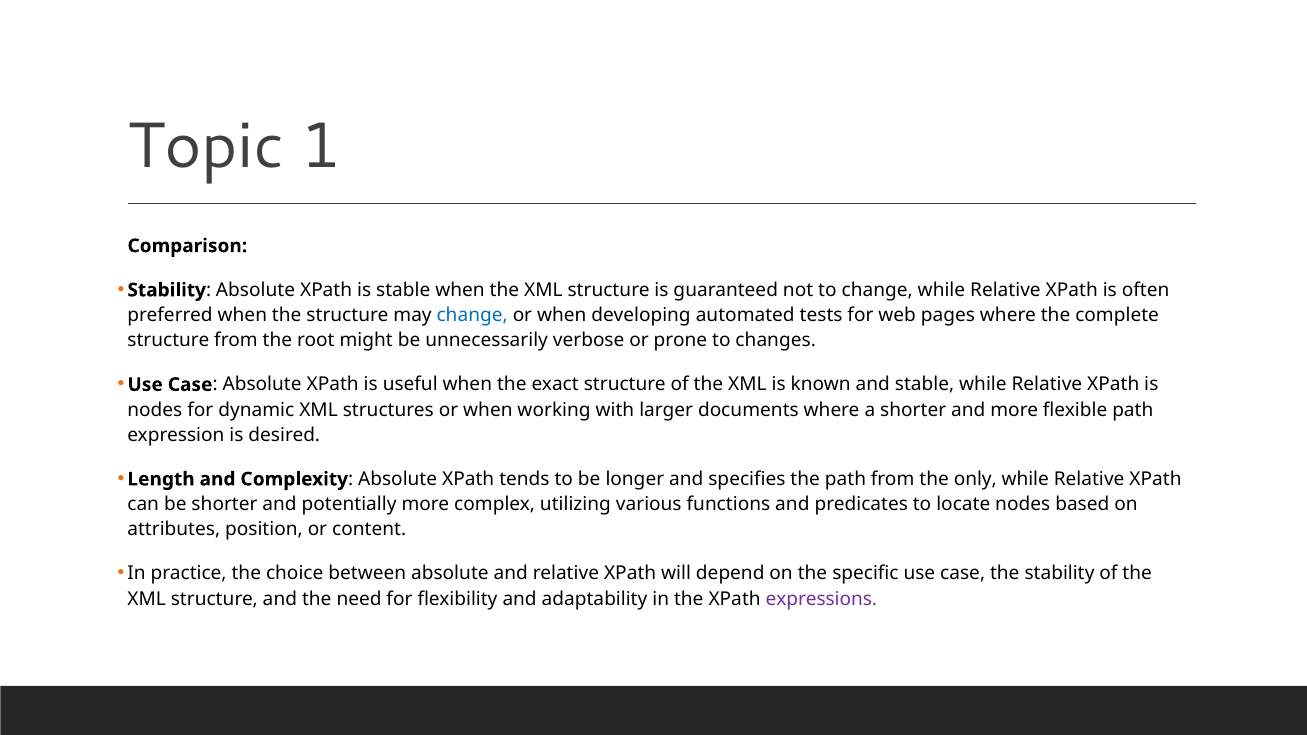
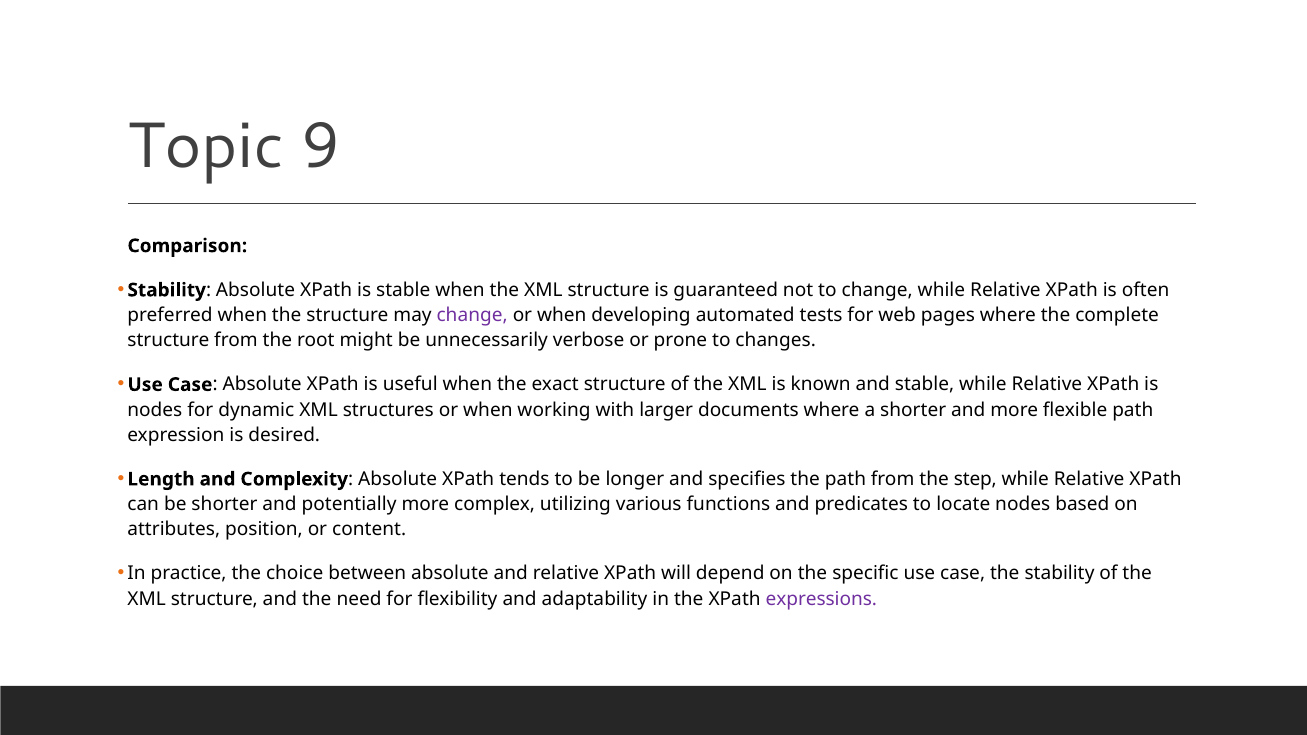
1: 1 -> 9 (321, 146)
change colour: blue -> purple (472, 315)
only: only -> step (975, 479)
